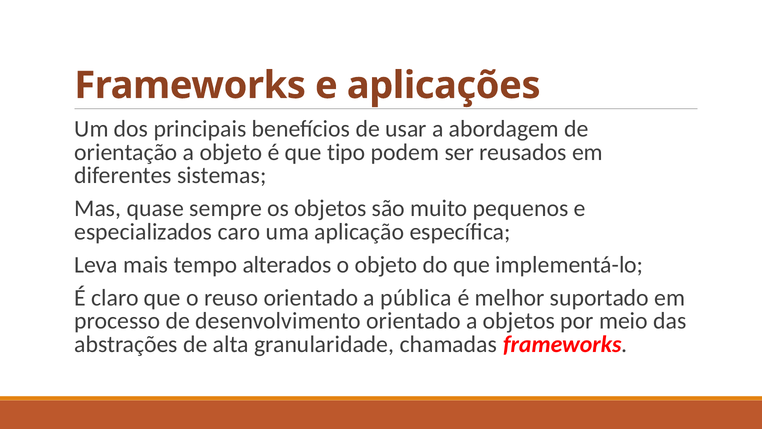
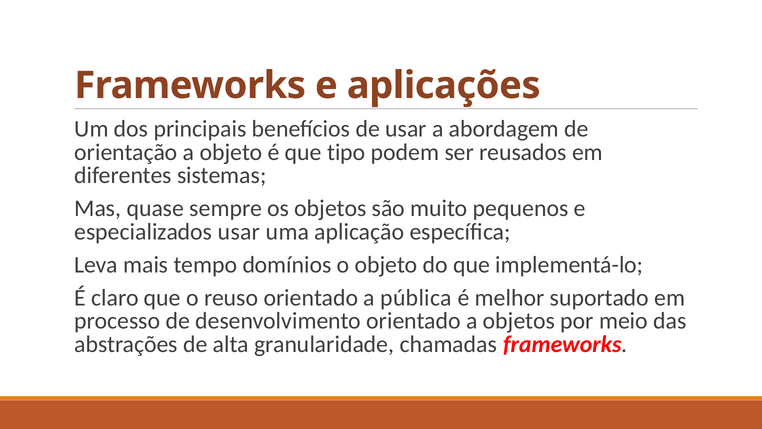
especializados caro: caro -> usar (239, 231)
alterados: alterados -> domínios (287, 265)
